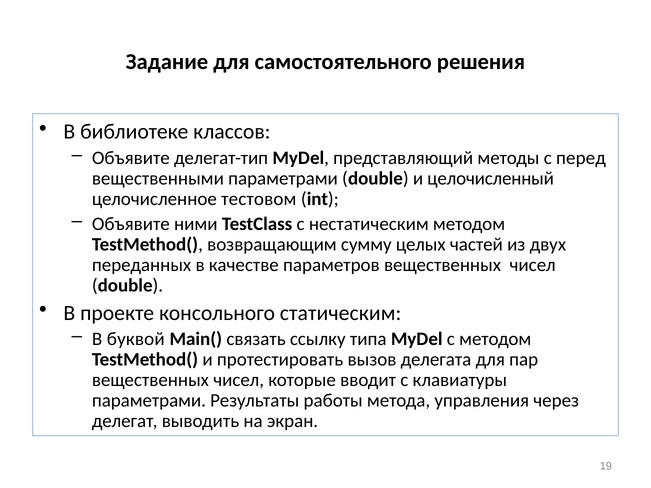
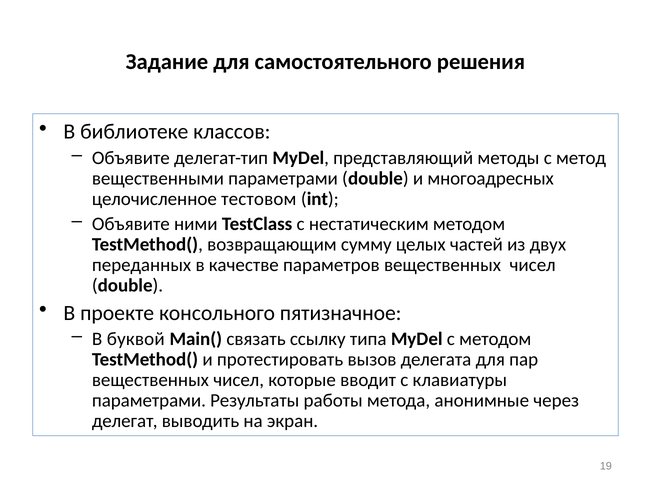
перед: перед -> метод (581, 158)
целочисленный: целочисленный -> многоадресных (491, 178)
статическим: статическим -> пятизначное (341, 313)
управления: управления -> анонимные (482, 401)
